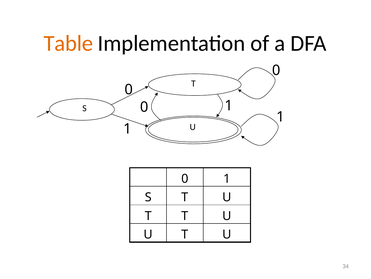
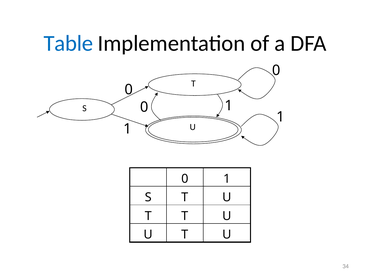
Table colour: orange -> blue (68, 43)
